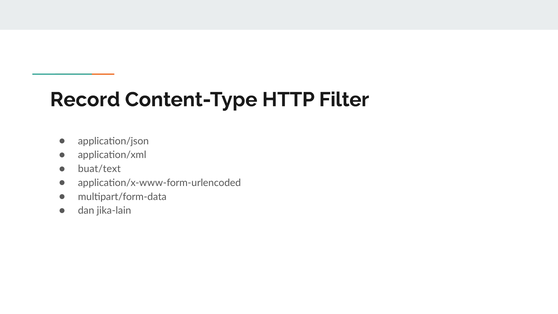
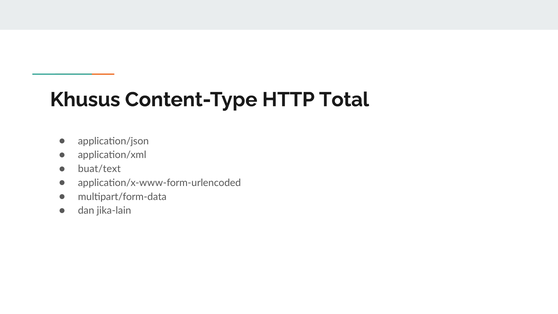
Record: Record -> Khusus (85, 100)
Filter: Filter -> Total (344, 100)
